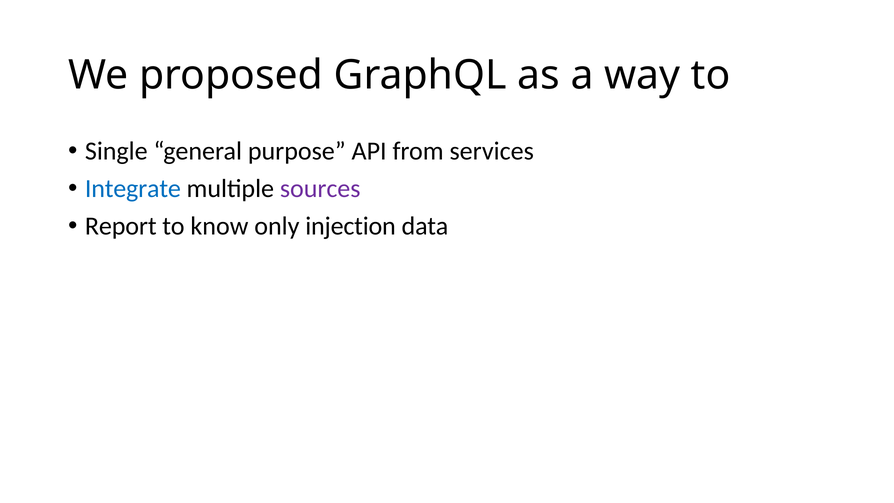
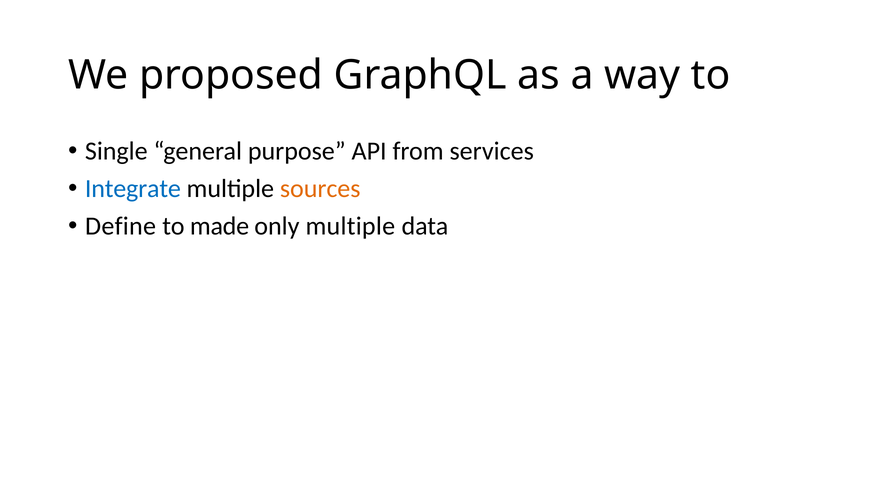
sources colour: purple -> orange (320, 189)
Report: Report -> Define (121, 226)
know: know -> made (220, 226)
only injection: injection -> multiple (350, 226)
